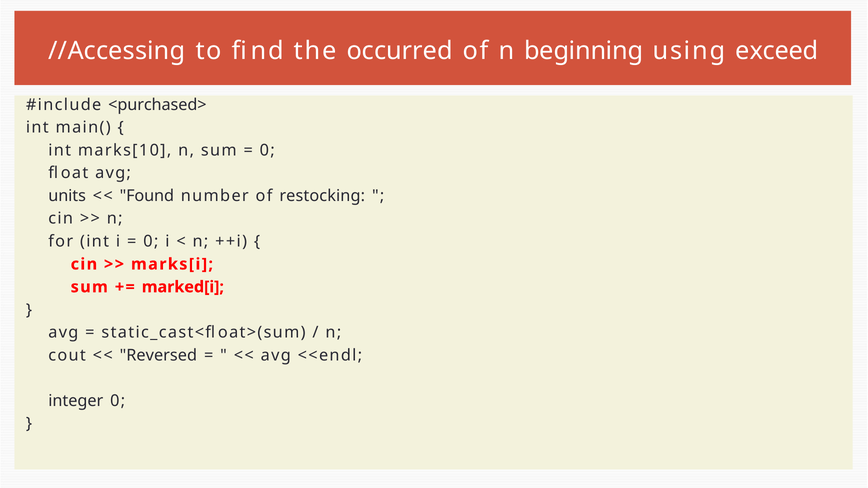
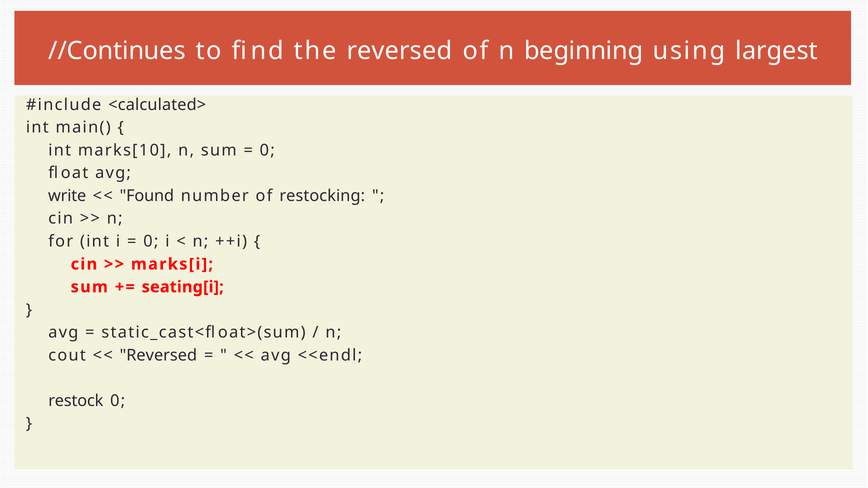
//Accessing: //Accessing -> //Continues (117, 51)
the occurred: occurred -> reversed (399, 51)
exceed: exceed -> largest (777, 51)
<purchased>: <purchased> -> <calculated> (157, 105)
units: units -> write (67, 196)
marked[i: marked[i -> seating[i (183, 287)
integer: integer -> restock (76, 401)
